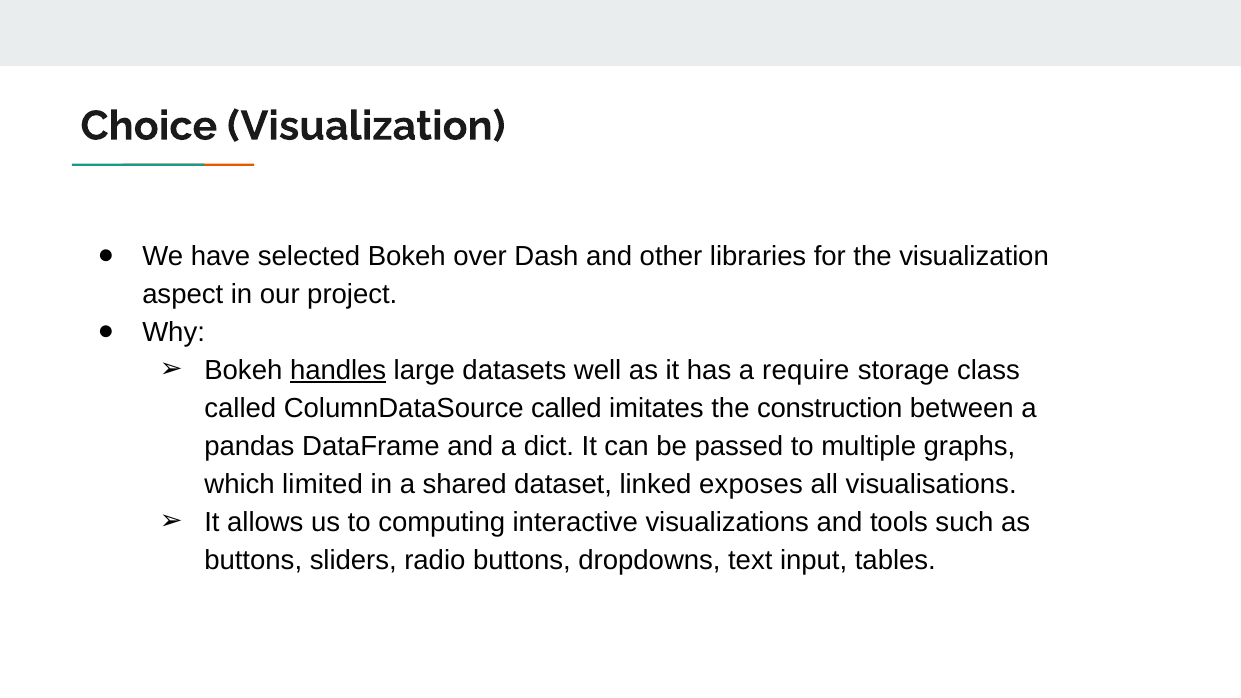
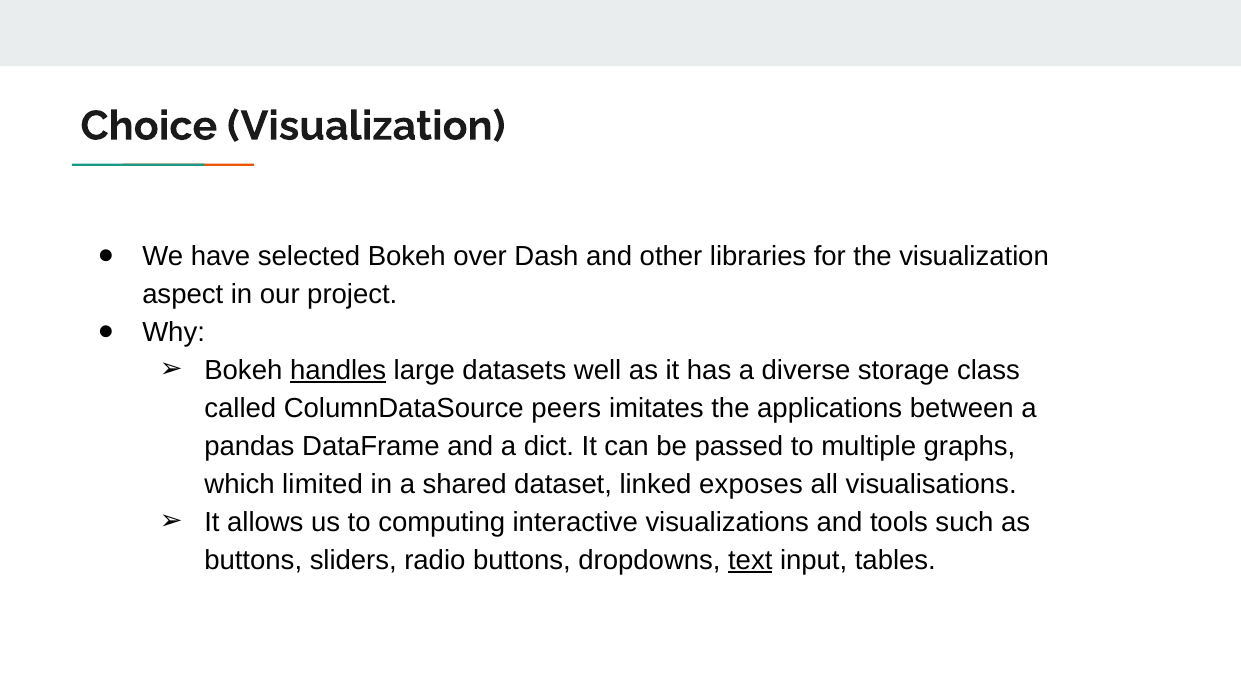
require: require -> diverse (806, 370)
ColumnDataSource called: called -> peers (566, 408)
construction: construction -> applications (830, 408)
text underline: none -> present (750, 561)
